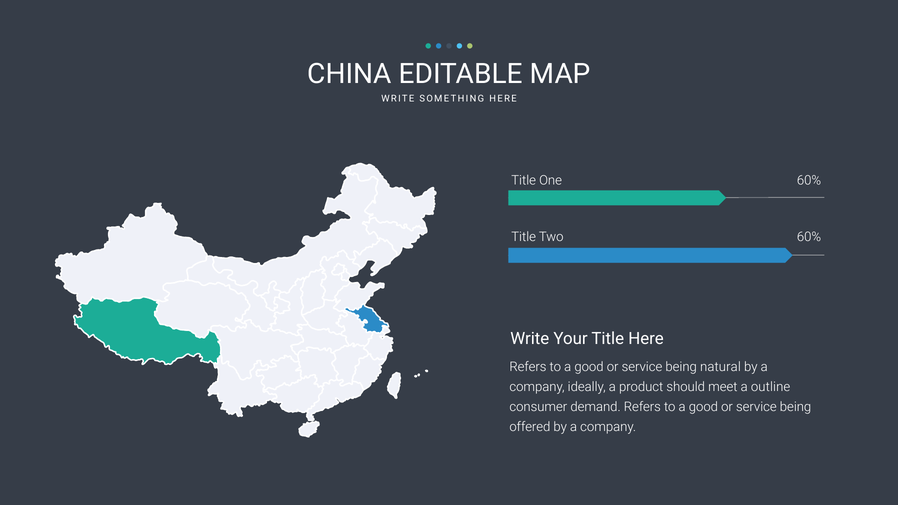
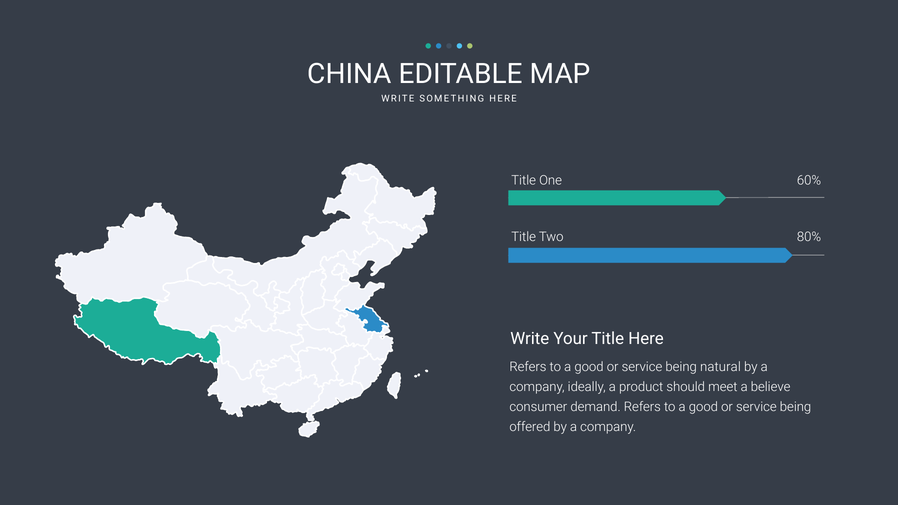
Two 60%: 60% -> 80% (809, 237)
outline: outline -> believe (771, 387)
